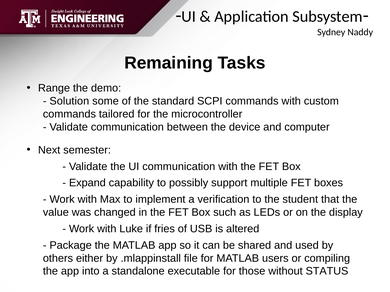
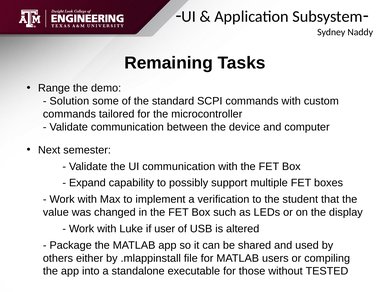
fries: fries -> user (165, 229)
STATUS: STATUS -> TESTED (327, 272)
